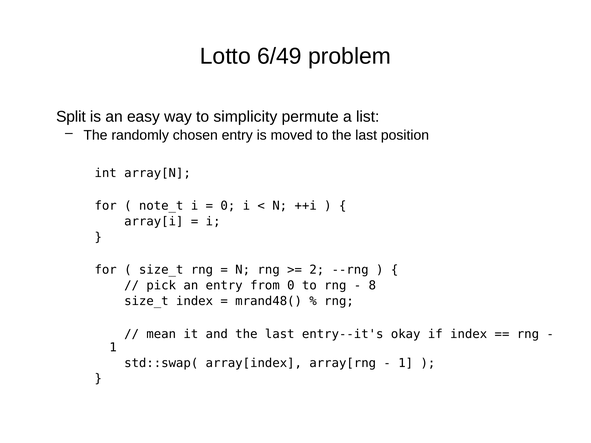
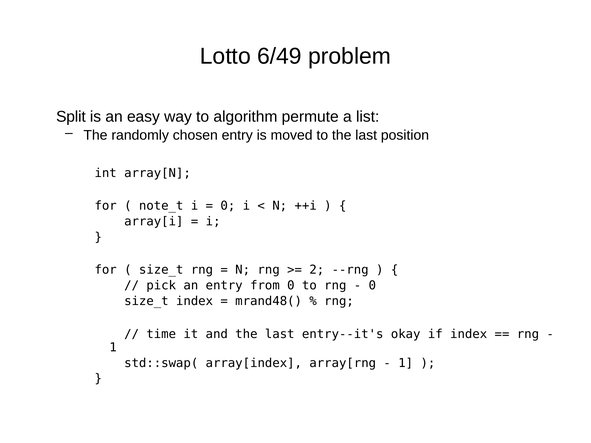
simplicity: simplicity -> algorithm (245, 117)
8: 8 -> 0 (372, 286)
mean: mean -> time (161, 334)
